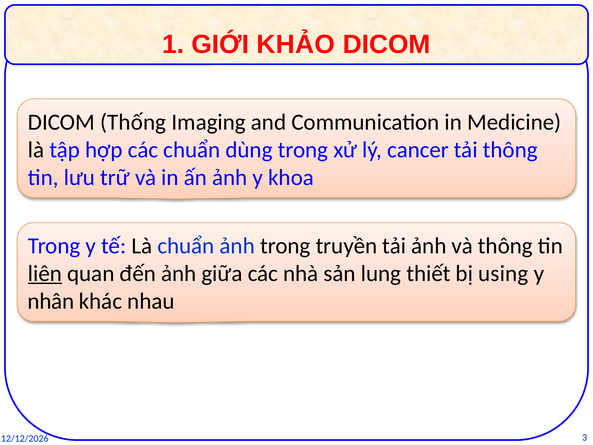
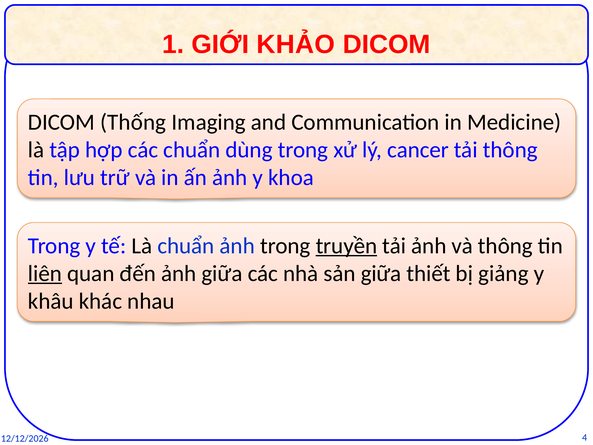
truyền underline: none -> present (346, 246)
sản lung: lung -> giữa (381, 273)
using: using -> giảng (503, 273)
nhân: nhân -> khâu (51, 301)
3: 3 -> 4 (585, 437)
